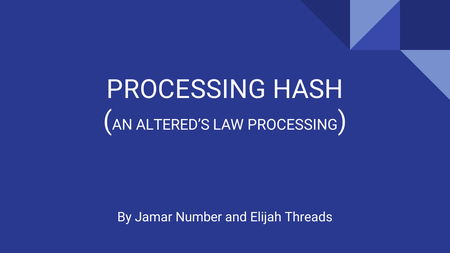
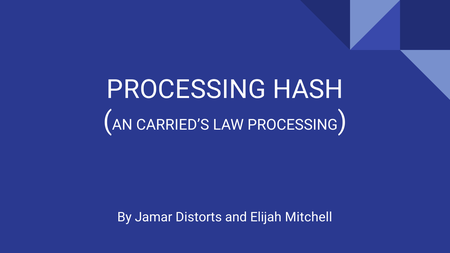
ALTERED’S: ALTERED’S -> CARRIED’S (173, 125)
Number: Number -> Distorts (199, 217)
Threads: Threads -> Mitchell (309, 217)
